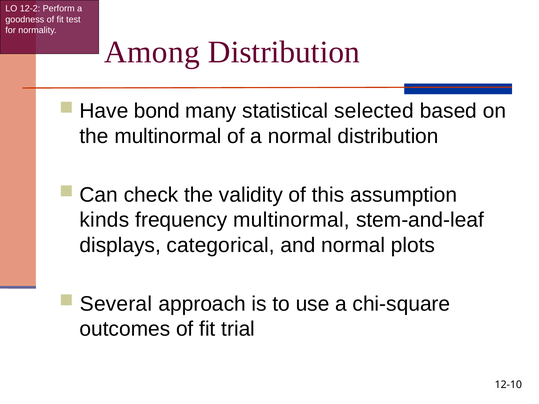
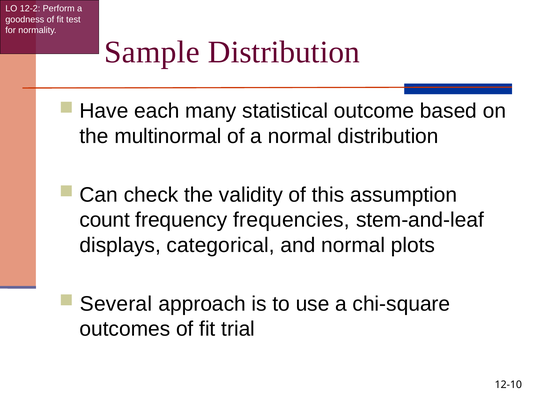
Among: Among -> Sample (152, 52)
bond: bond -> each (157, 111)
selected: selected -> outcome (374, 111)
kinds: kinds -> count (105, 220)
frequency multinormal: multinormal -> frequencies (291, 220)
